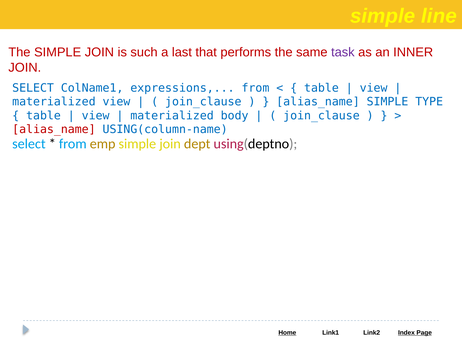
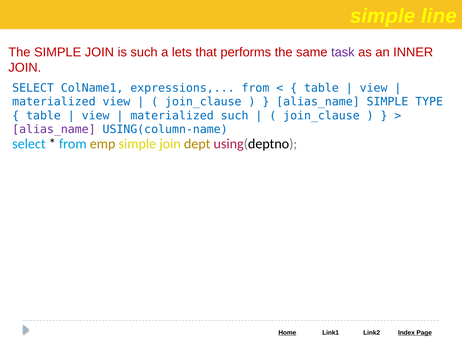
last: last -> lets (182, 52)
materialized body: body -> such (235, 116)
alias_name colour: red -> purple (54, 130)
